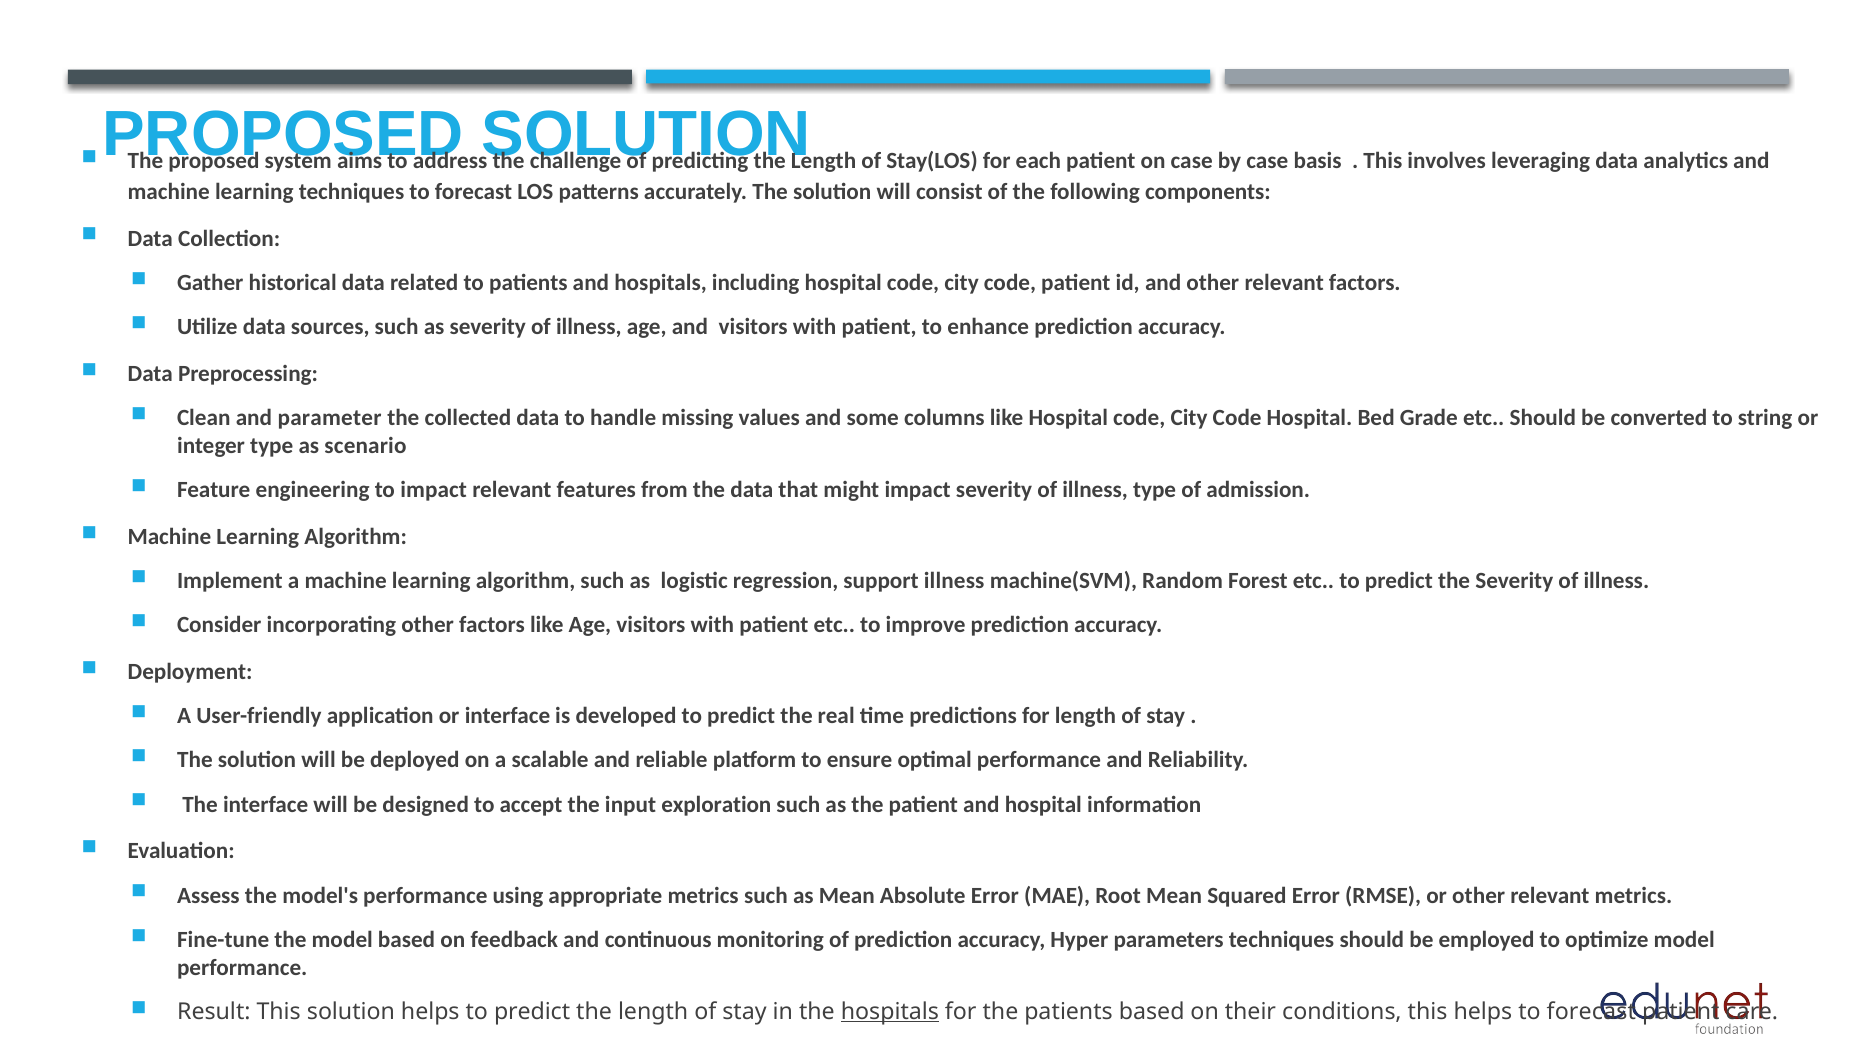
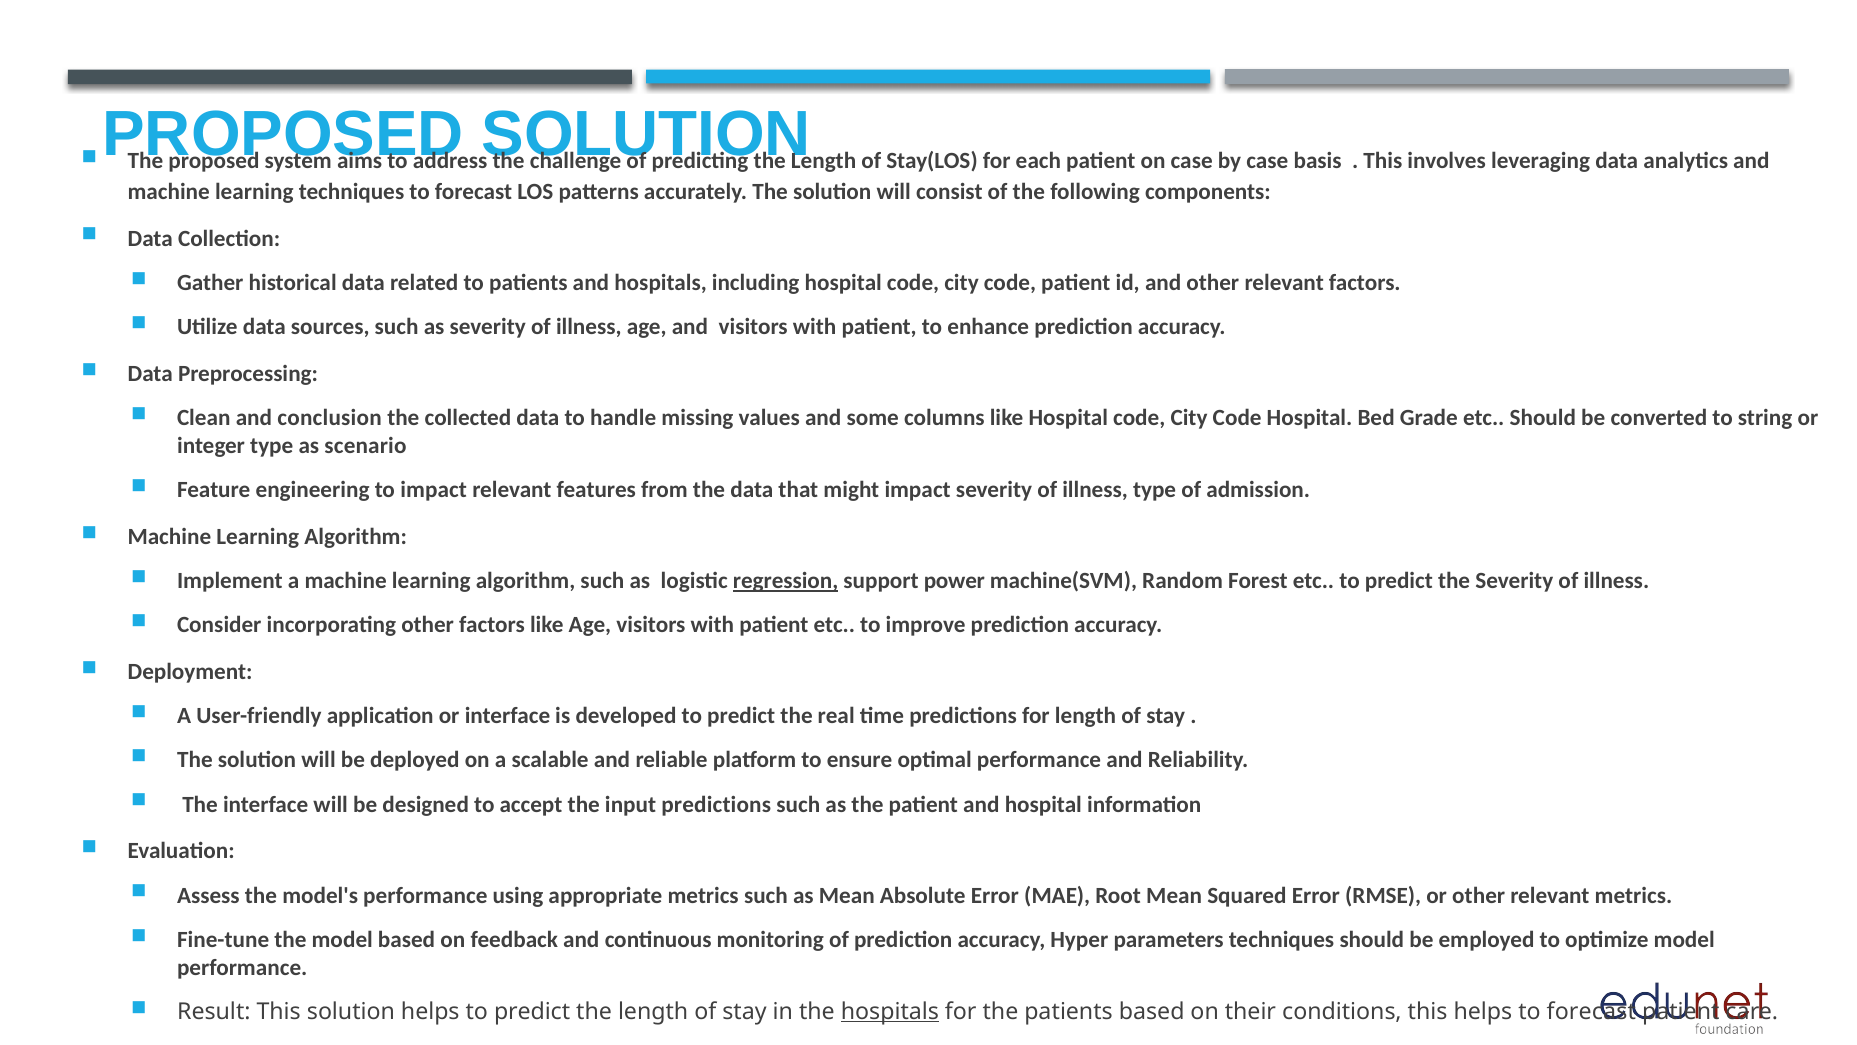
parameter: parameter -> conclusion (330, 418)
regression underline: none -> present (786, 581)
support illness: illness -> power (954, 581)
input exploration: exploration -> predictions (716, 804)
